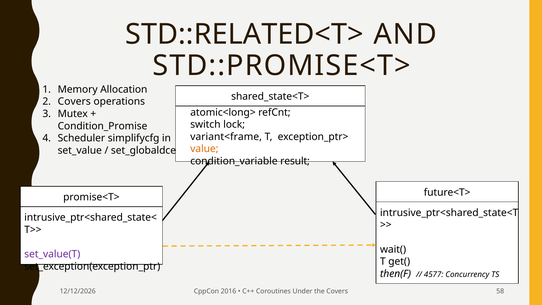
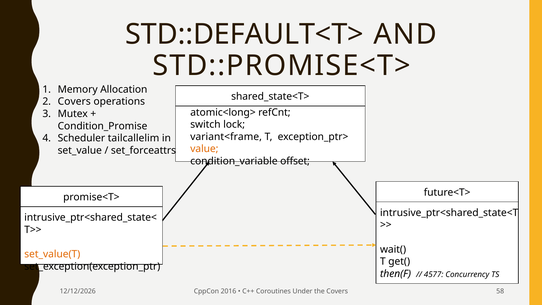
STD::RELATED<T>: STD::RELATED<T> -> STD::DEFAULT<T> (244, 34)
simplifycfg: simplifycfg -> tailcallelim (134, 138)
set_globaldce: set_globaldce -> set_forceattrs (143, 150)
result: result -> offset (295, 161)
set_value(T colour: purple -> orange (52, 254)
